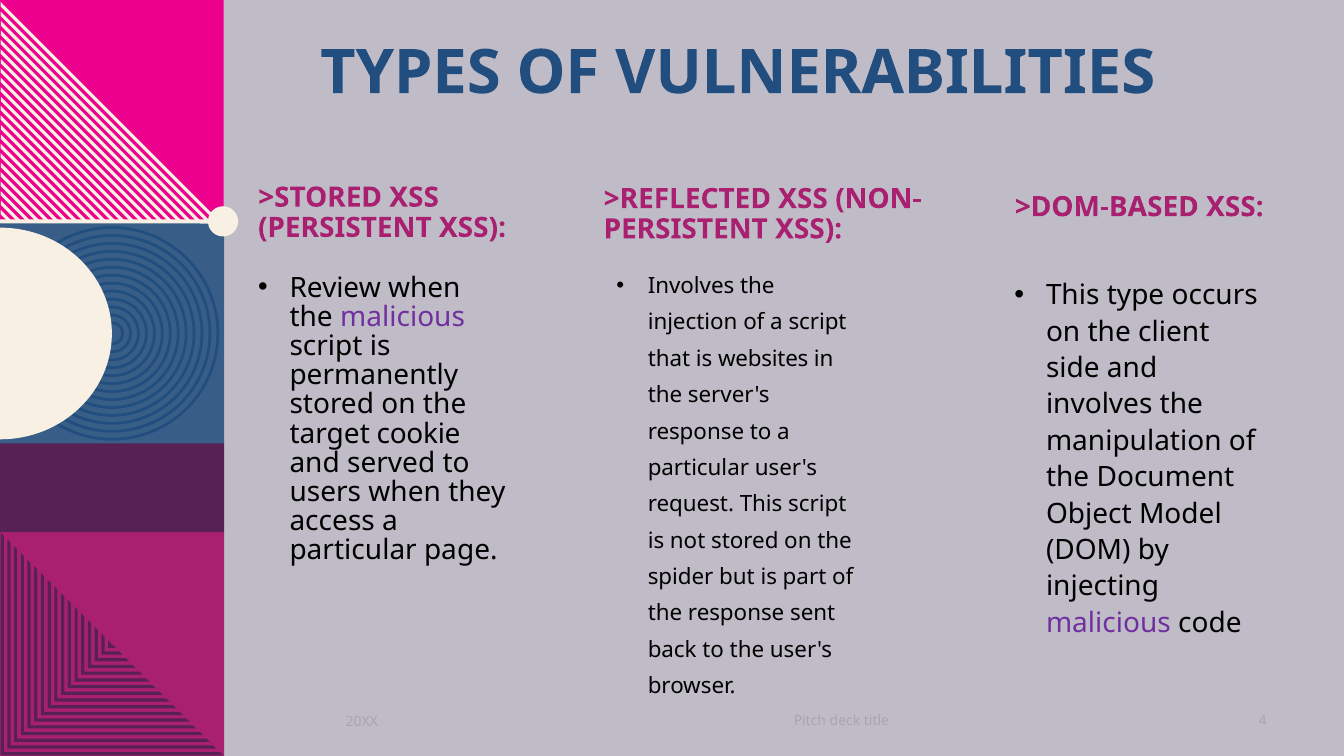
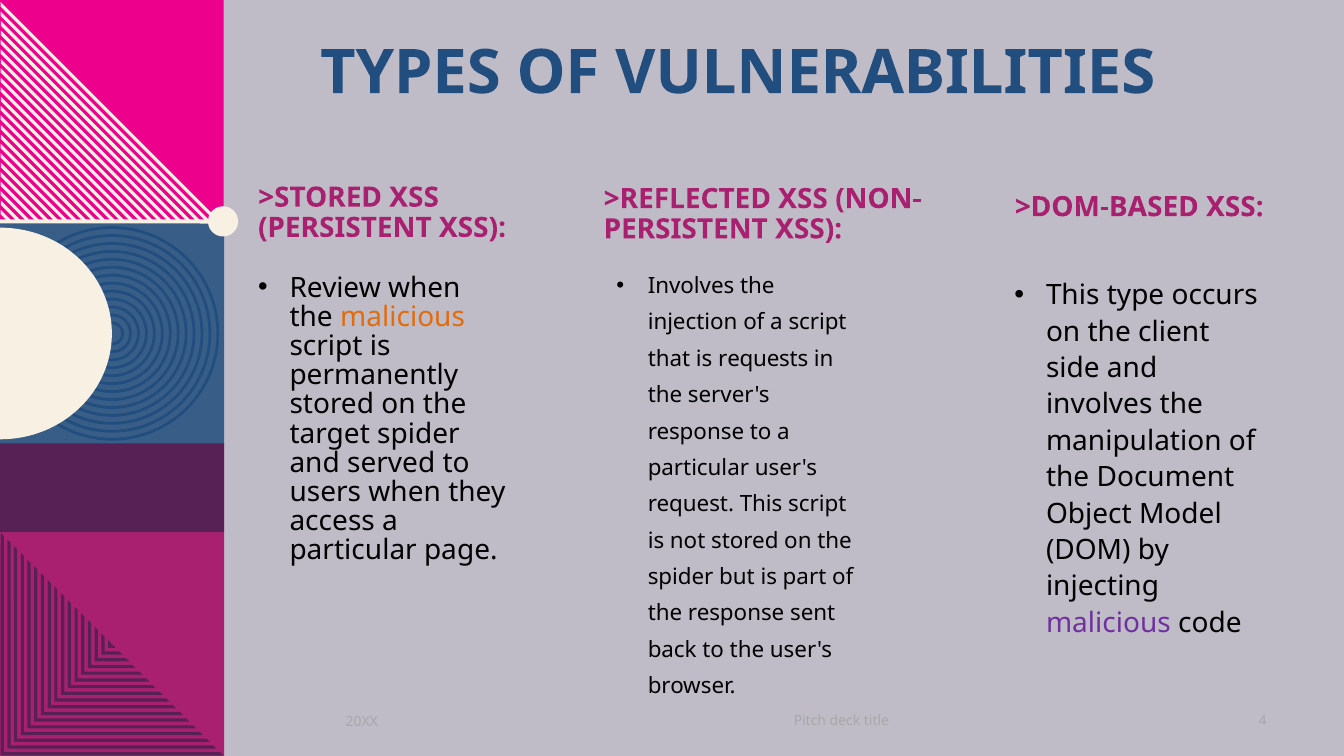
malicious colour: purple -> orange (403, 317)
websites: websites -> requests (763, 359)
target cookie: cookie -> spider (418, 434)
